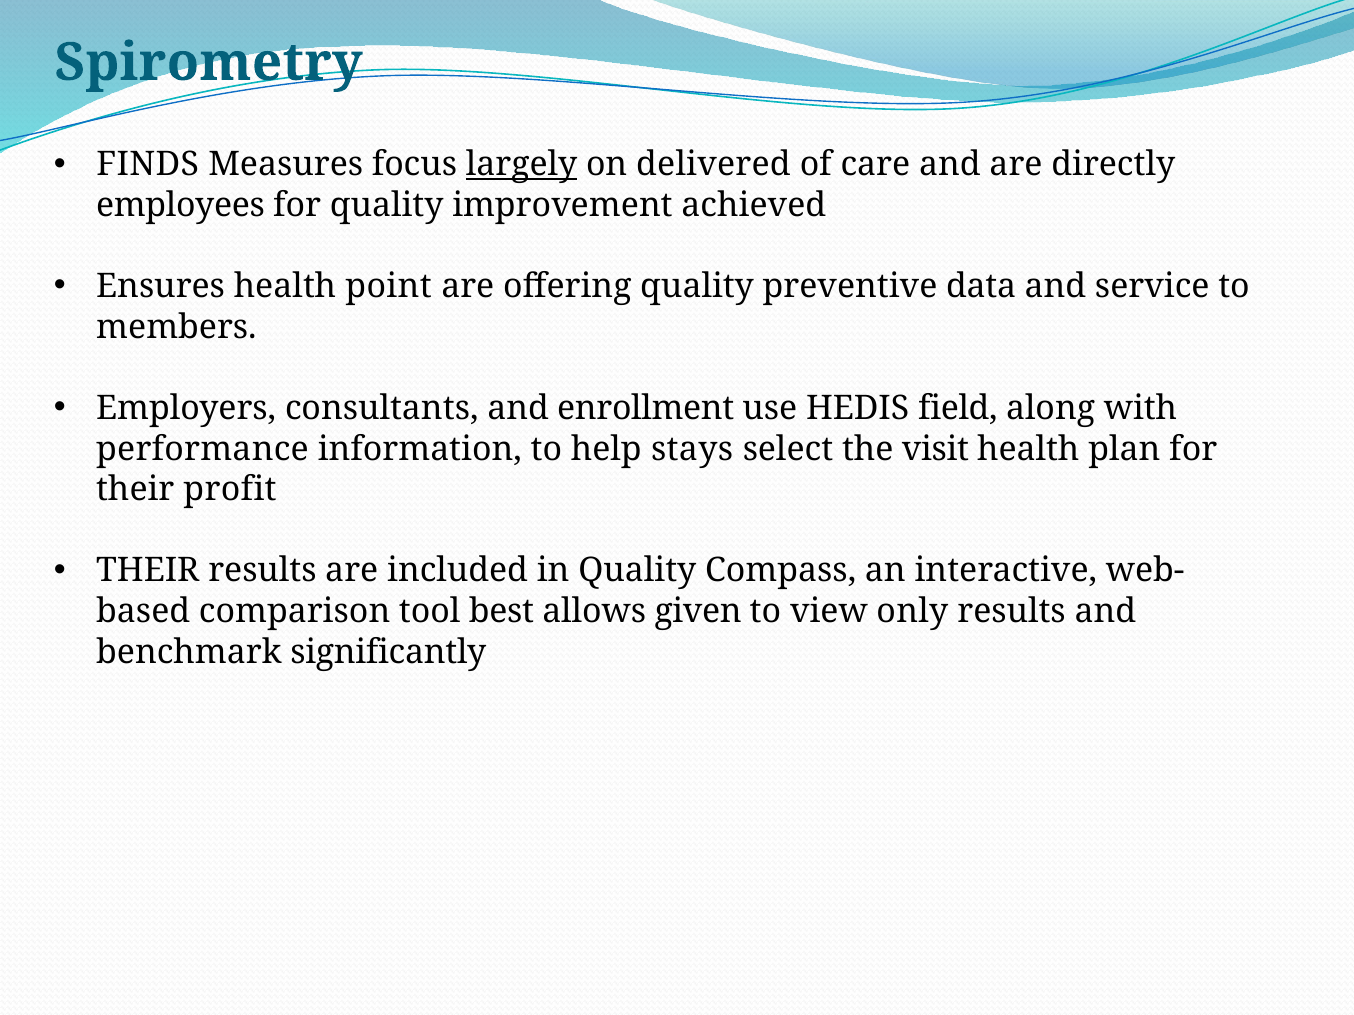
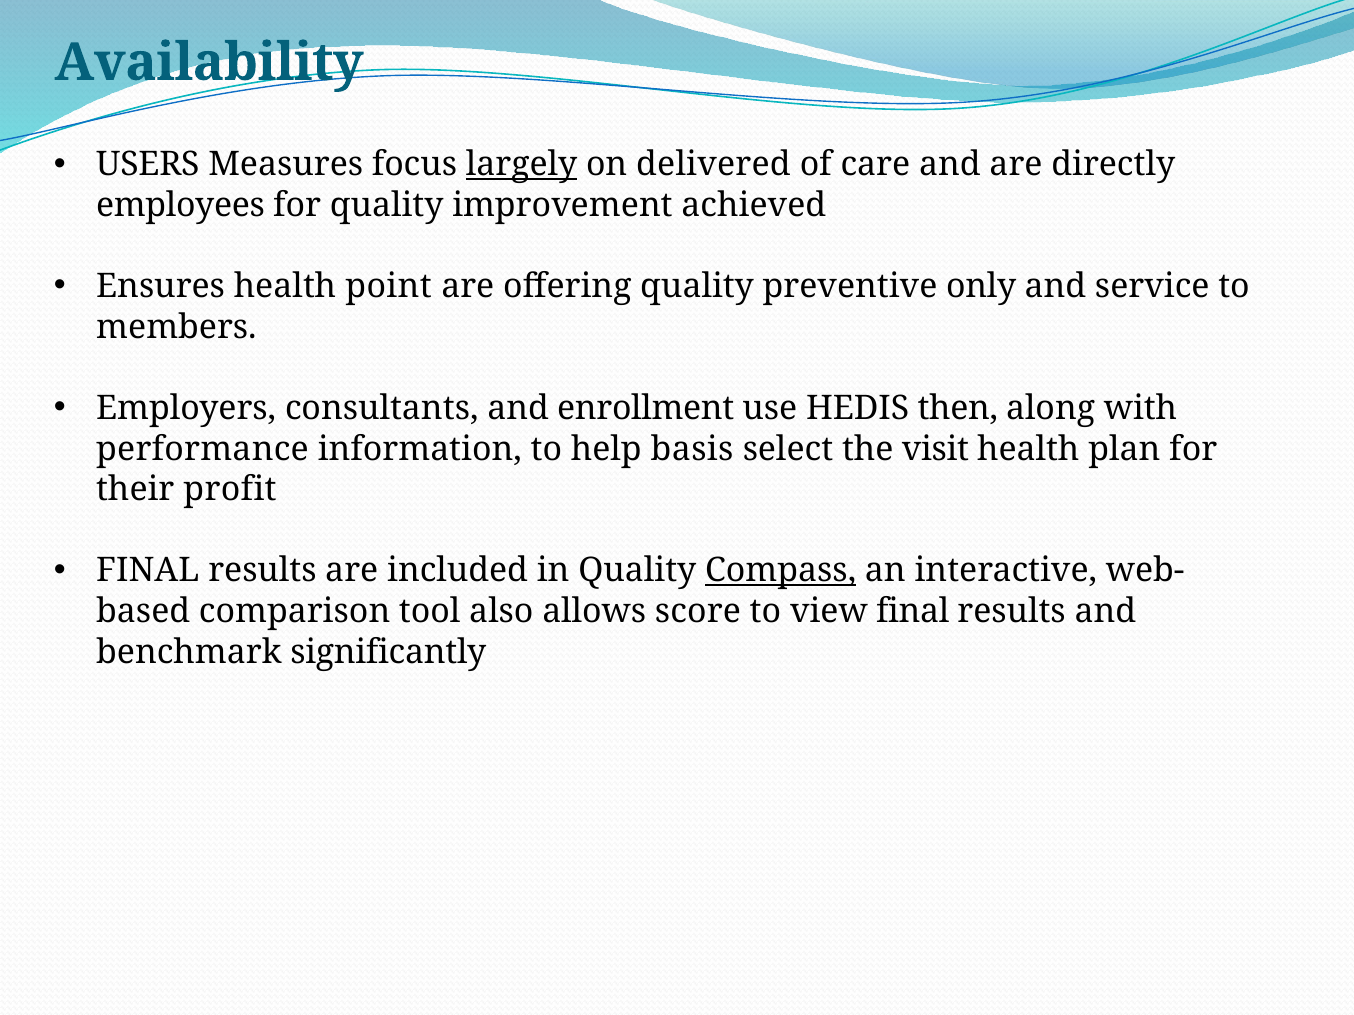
Spirometry: Spirometry -> Availability (209, 63)
FINDS: FINDS -> USERS (148, 165)
data: data -> only (981, 287)
field: field -> then (958, 408)
stays: stays -> basis (692, 449)
THEIR: THEIR -> FINAL (148, 571)
Compass underline: none -> present (781, 571)
best: best -> also (501, 612)
given: given -> score (698, 612)
view only: only -> final (913, 612)
